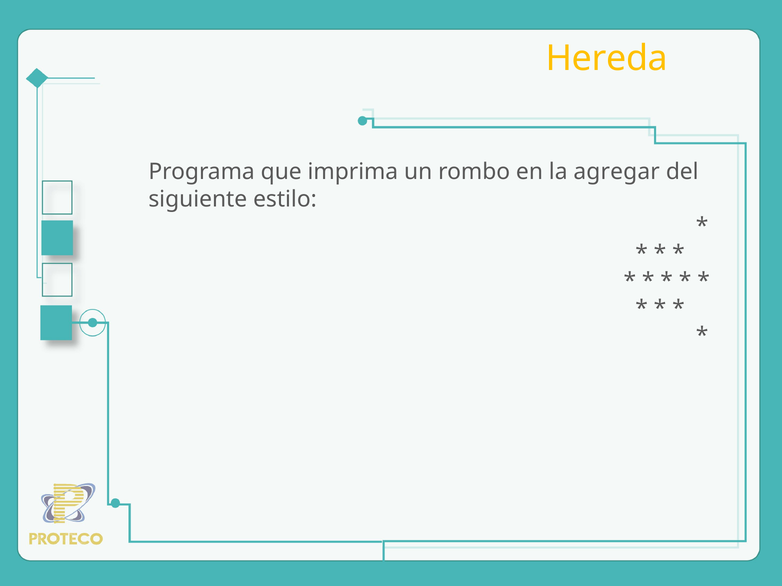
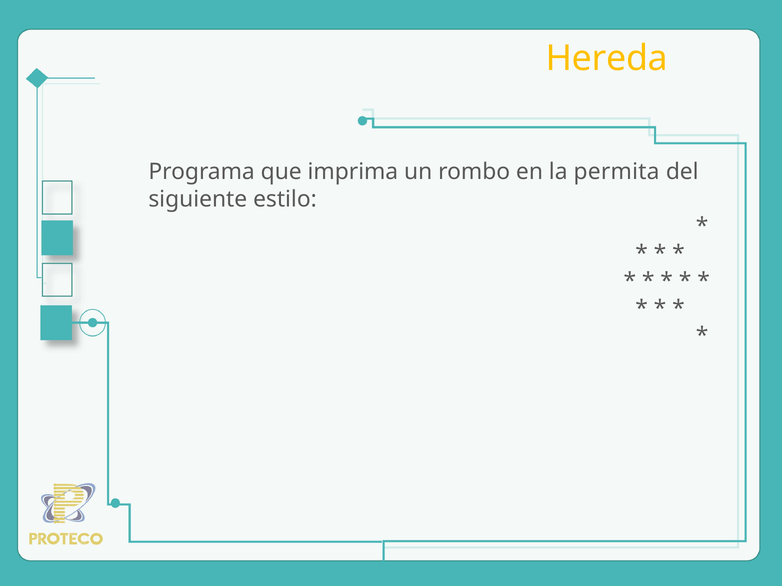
agregar: agregar -> permita (617, 172)
